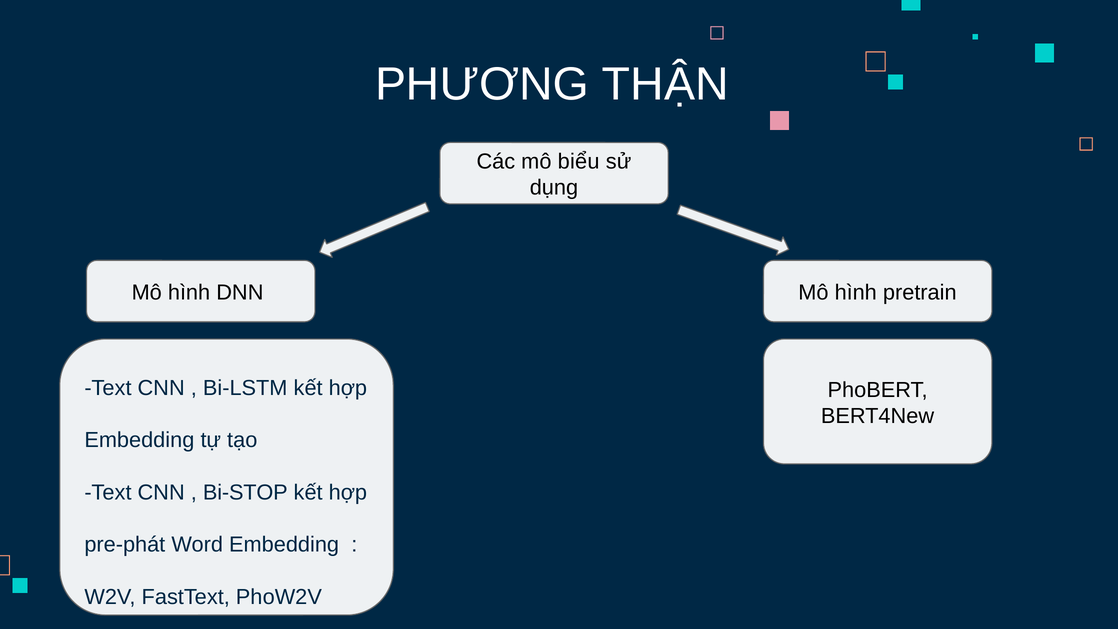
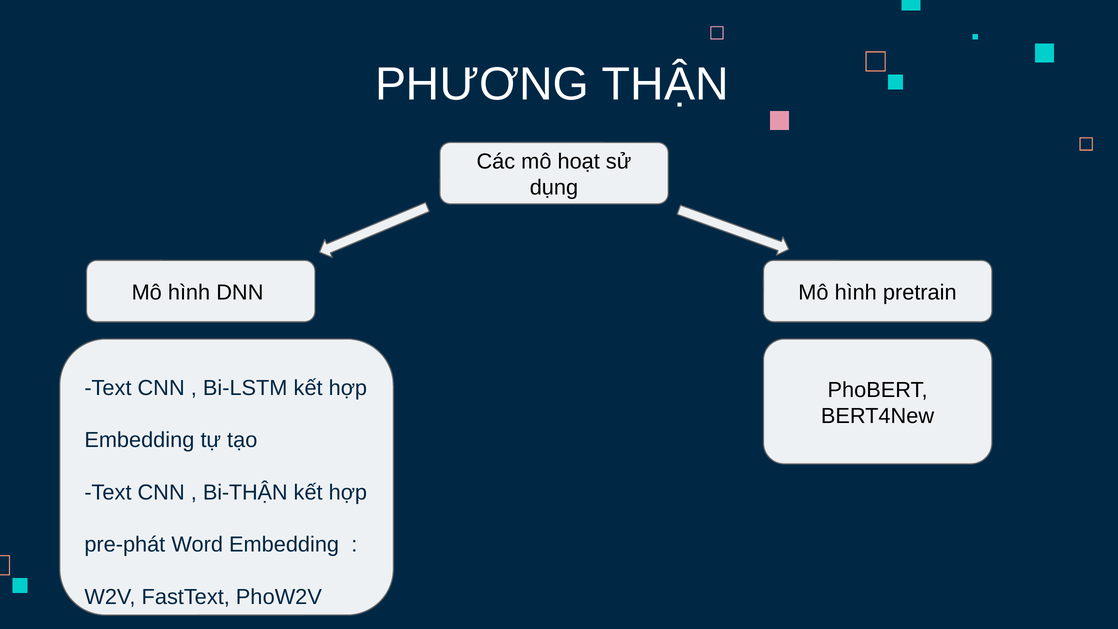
biểu: biểu -> hoạt (579, 162)
Bi-STOP: Bi-STOP -> Bi-THẬN (245, 492)
